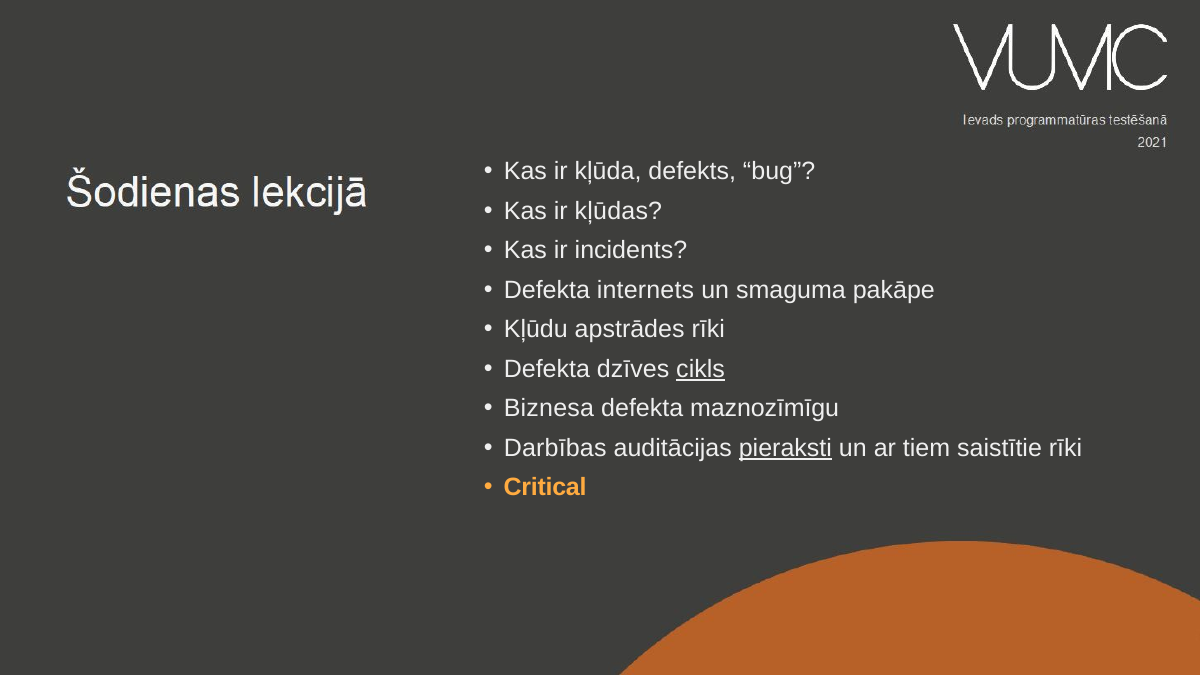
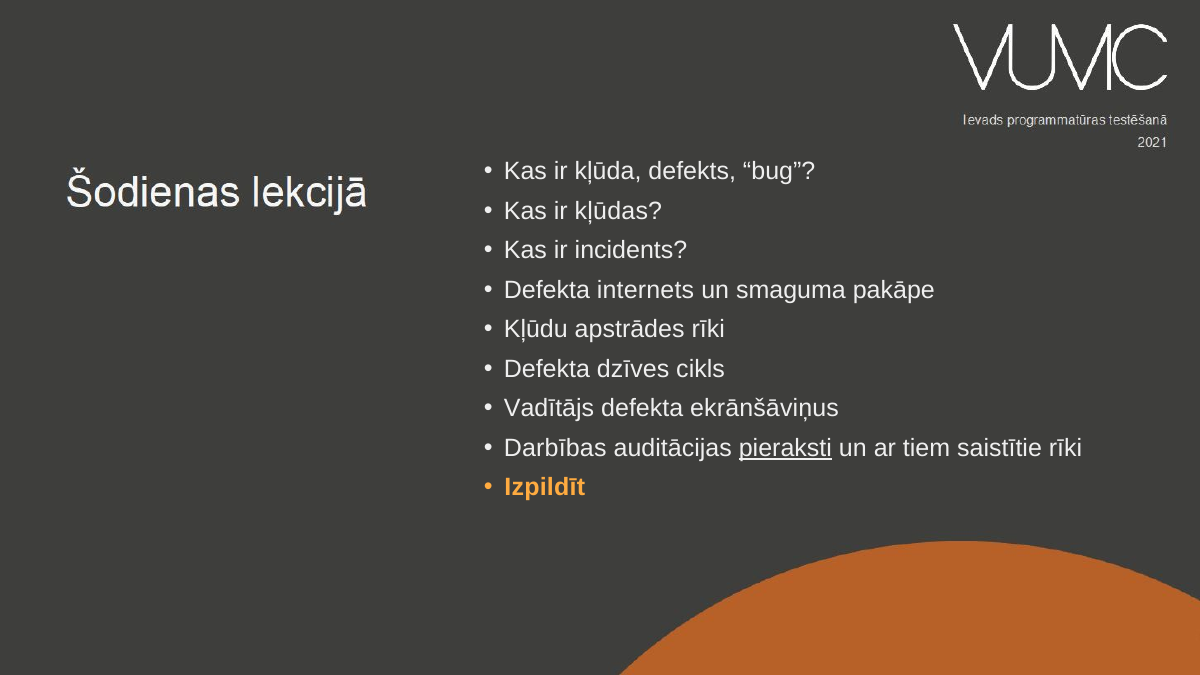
cikls underline: present -> none (701, 369)
Biznesa: Biznesa -> Vadītājs (549, 409)
maznozīmīgu: maznozīmīgu -> ekrānšāviņus (765, 409)
Critical: Critical -> Izpildīt (545, 488)
